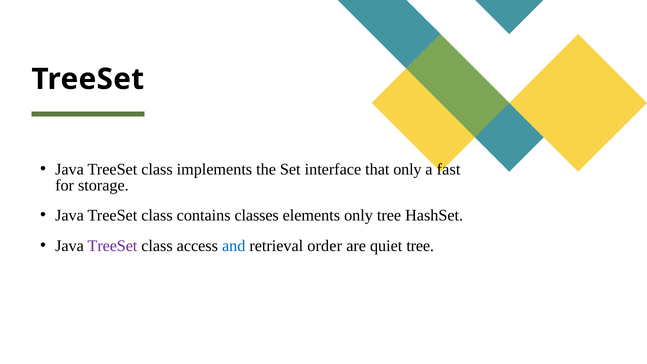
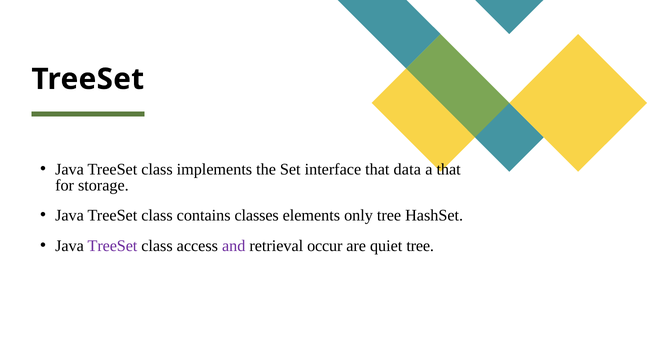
that only: only -> data (407, 170)
a fast: fast -> that (449, 170)
and colour: blue -> purple (234, 246)
order: order -> occur (325, 246)
